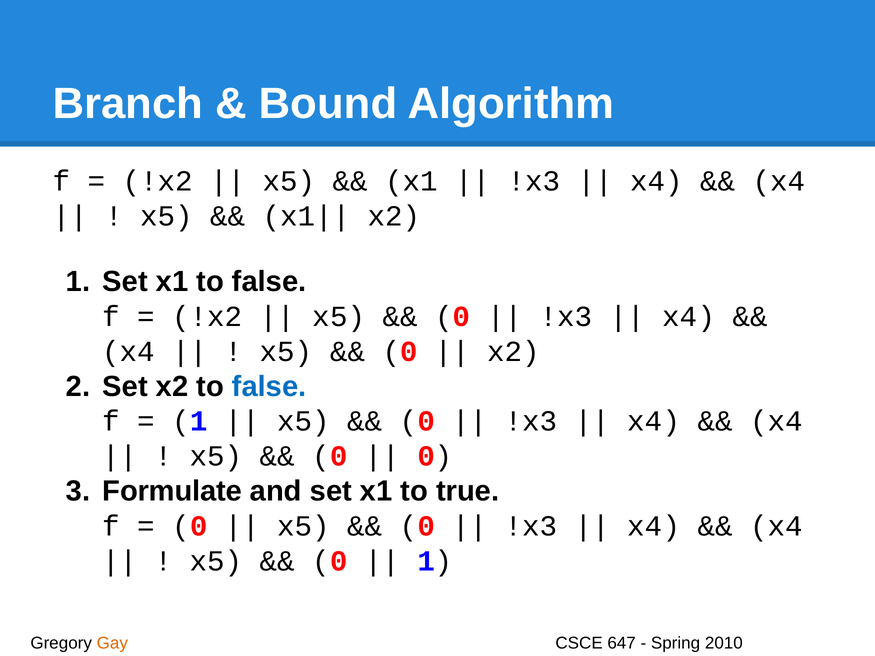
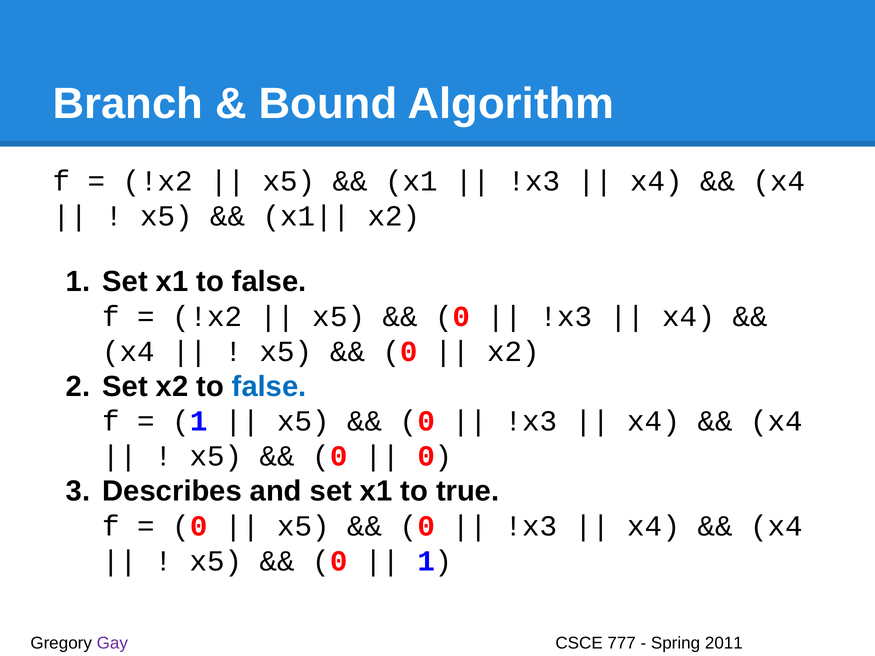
Formulate: Formulate -> Describes (172, 492)
Gay colour: orange -> purple (112, 643)
647: 647 -> 777 (622, 643)
2010: 2010 -> 2011 (724, 643)
